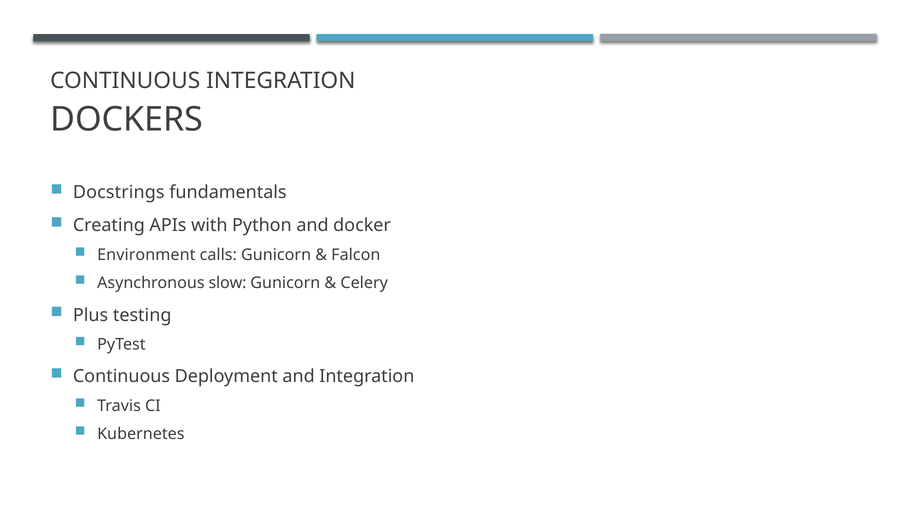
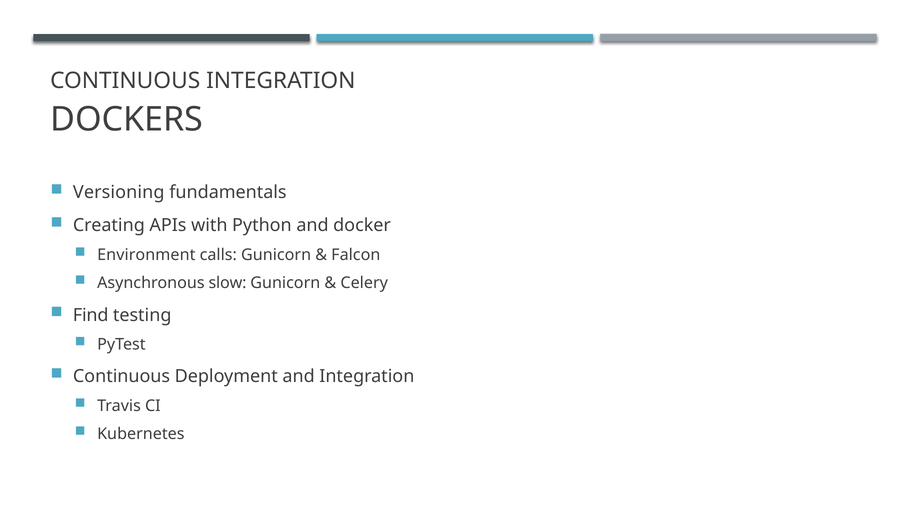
Docstrings: Docstrings -> Versioning (119, 192)
Plus: Plus -> Find (91, 315)
